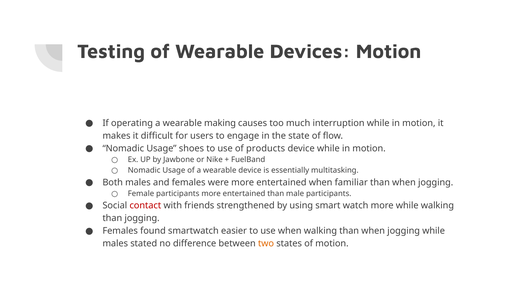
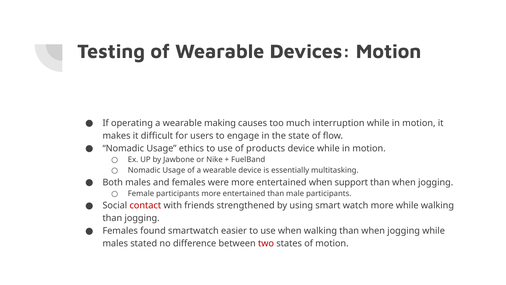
shoes: shoes -> ethics (191, 148)
familiar: familiar -> support (351, 182)
two colour: orange -> red (266, 243)
